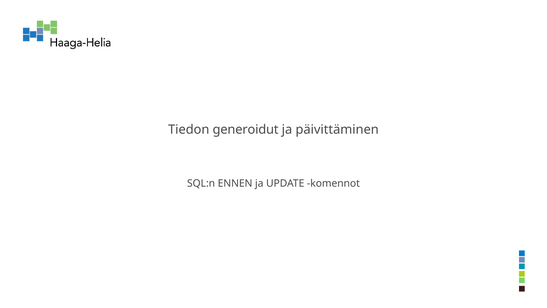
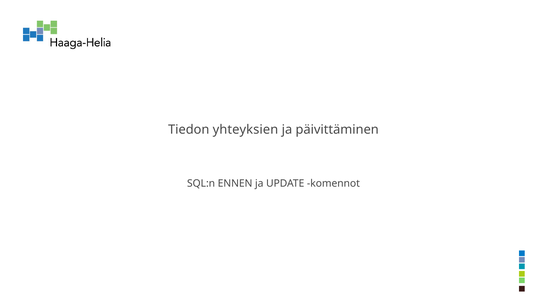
generoidut: generoidut -> yhteyksien (245, 129)
